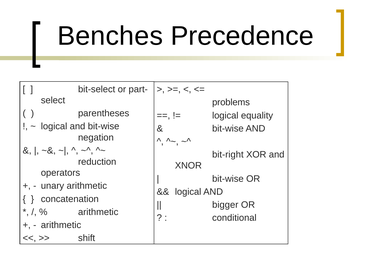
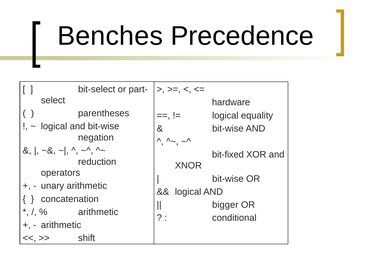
problems: problems -> hardware (231, 102)
bit-right: bit-right -> bit-fixed (228, 155)
